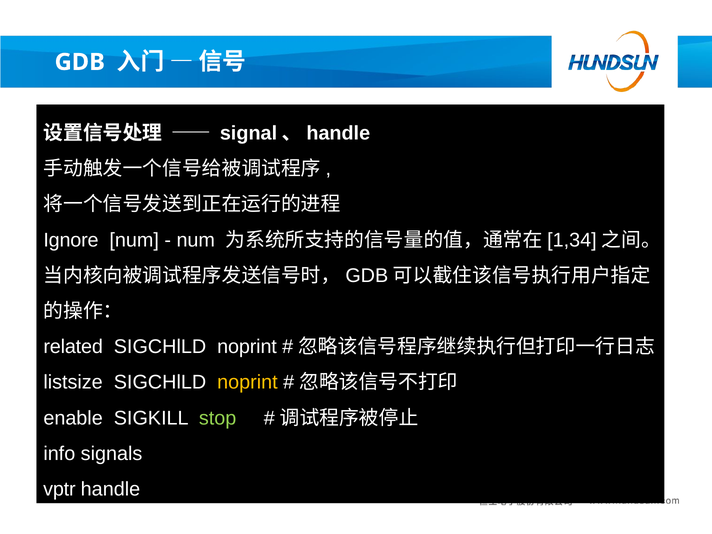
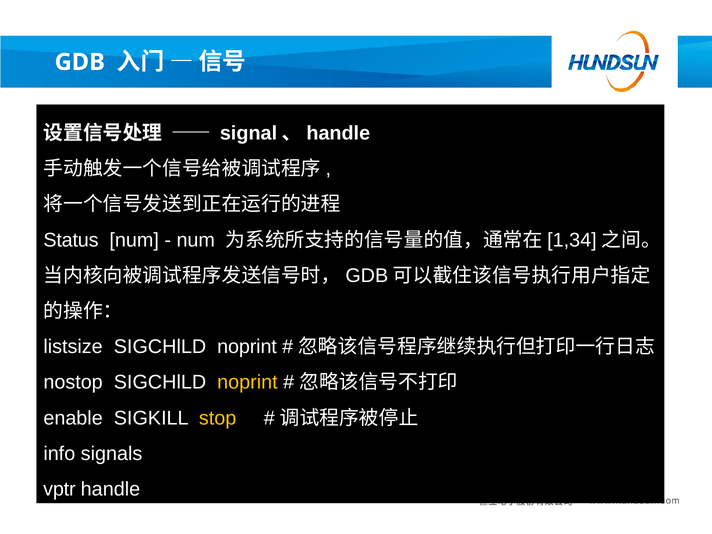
Ignore: Ignore -> Status (71, 240)
related: related -> listsize (73, 347)
listsize: listsize -> nostop (73, 382)
stop colour: light green -> yellow (218, 418)
